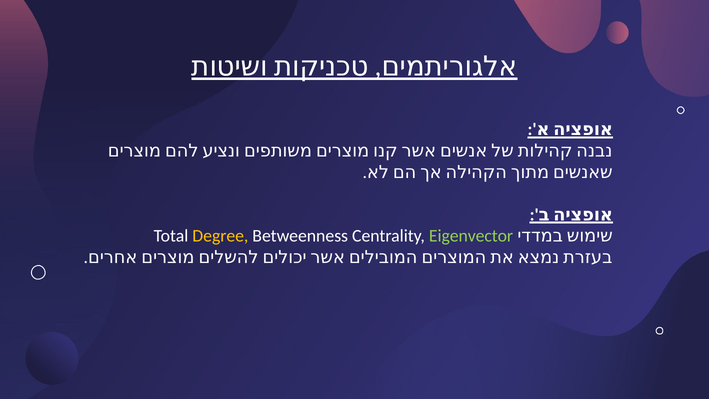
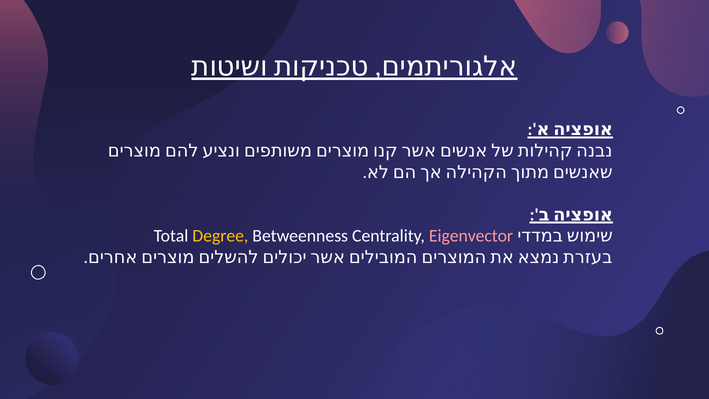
Eigenvector colour: light green -> pink (471, 236)
